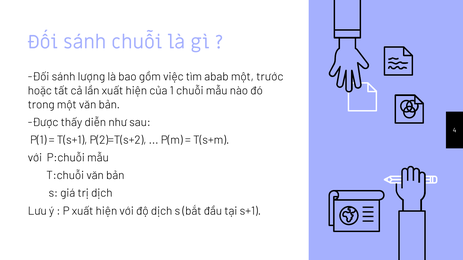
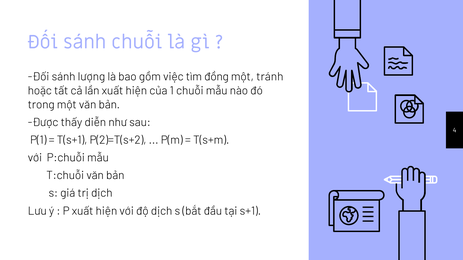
abab: abab -> đồng (217, 77)
trước: trước -> tránh (270, 77)
